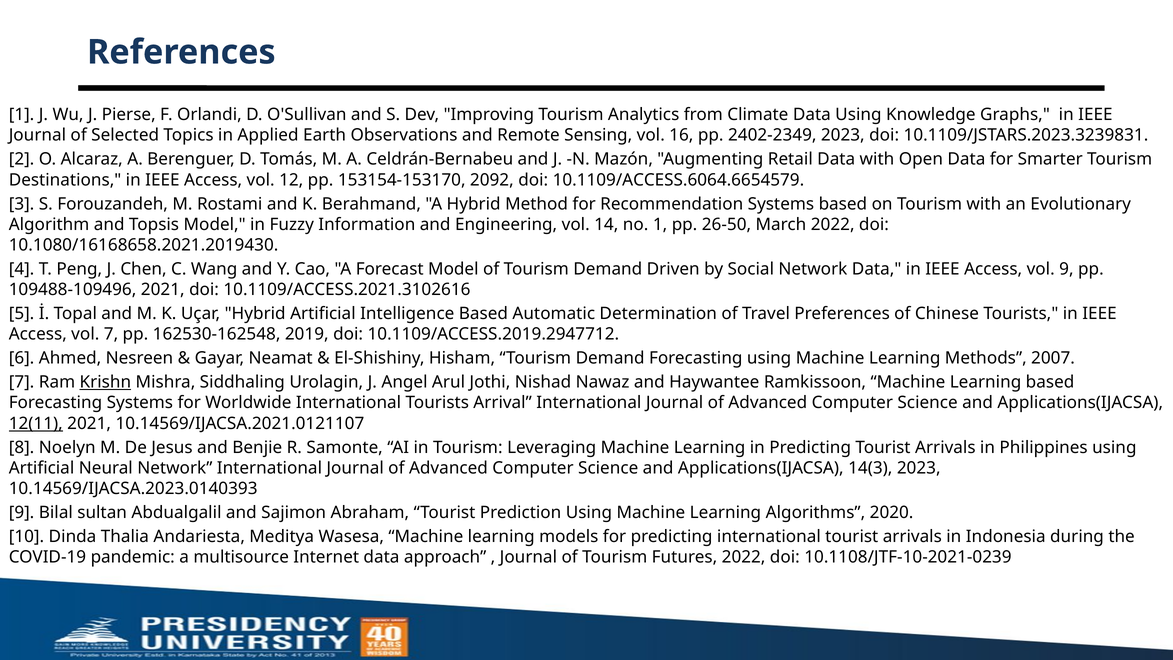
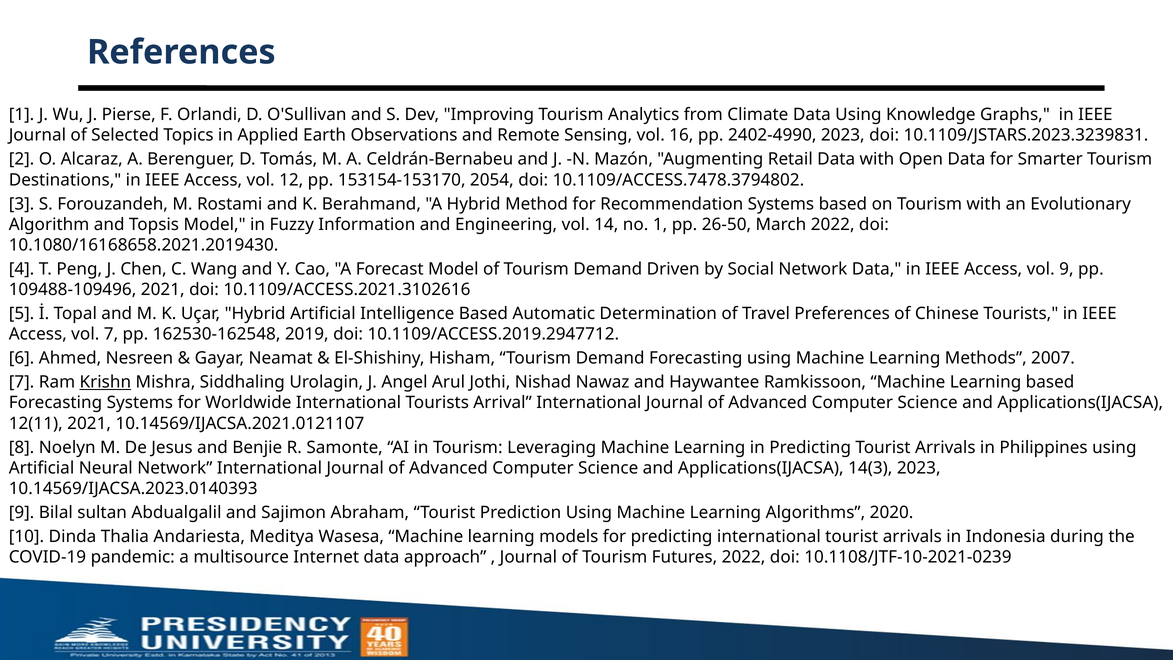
2402-2349: 2402-2349 -> 2402-4990 (772, 135)
2092: 2092 -> 2054 (492, 180)
10.1109/ACCESS.6064.6654579: 10.1109/ACCESS.6064.6654579 -> 10.1109/ACCESS.7478.3794802 (678, 180)
12(11 underline: present -> none (36, 423)
